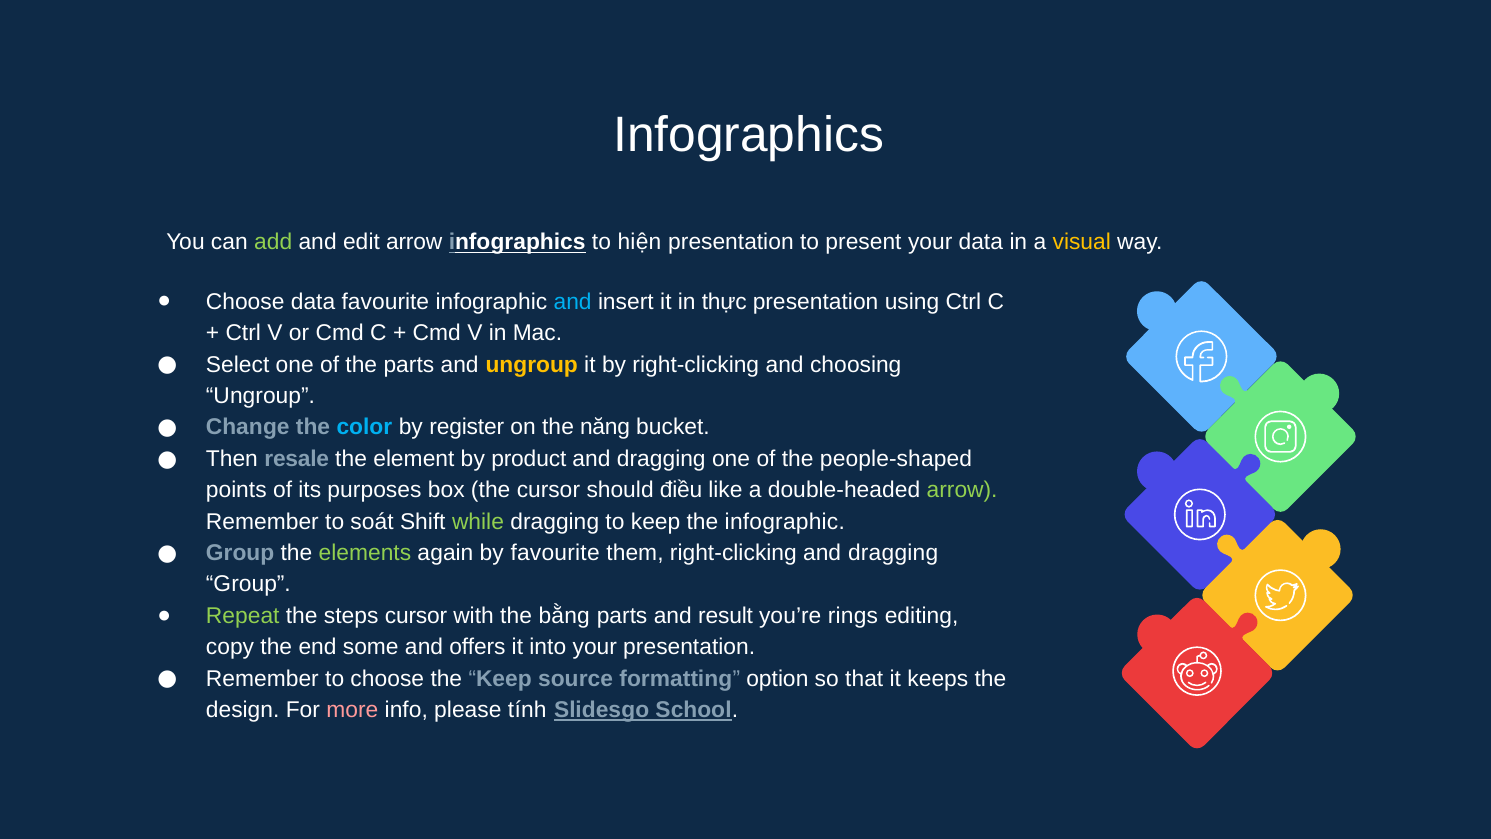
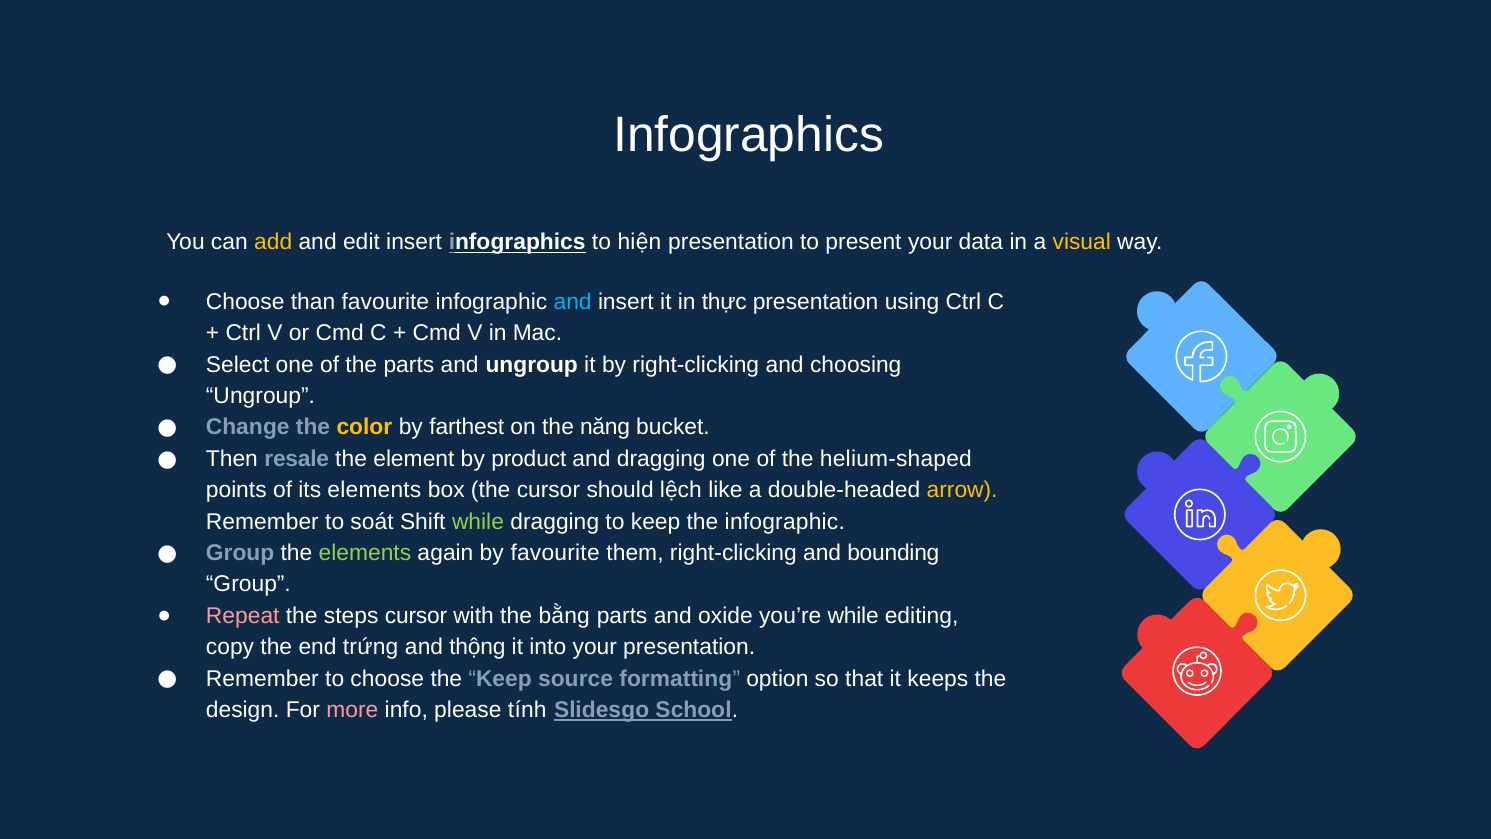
add colour: light green -> yellow (273, 242)
edit arrow: arrow -> insert (414, 242)
Choose data: data -> than (313, 302)
ungroup colour: yellow -> white (532, 364)
color colour: light blue -> yellow (364, 427)
register: register -> farthest (467, 427)
people-shaped: people-shaped -> helium-shaped (896, 459)
its purposes: purposes -> elements (374, 490)
điều: điều -> lệch (681, 490)
arrow colour: light green -> yellow (962, 490)
right-clicking and dragging: dragging -> bounding (893, 553)
Repeat colour: light green -> pink (243, 616)
result: result -> oxide (725, 616)
you’re rings: rings -> while (853, 616)
some: some -> trứng (371, 647)
offers: offers -> thộng (477, 647)
